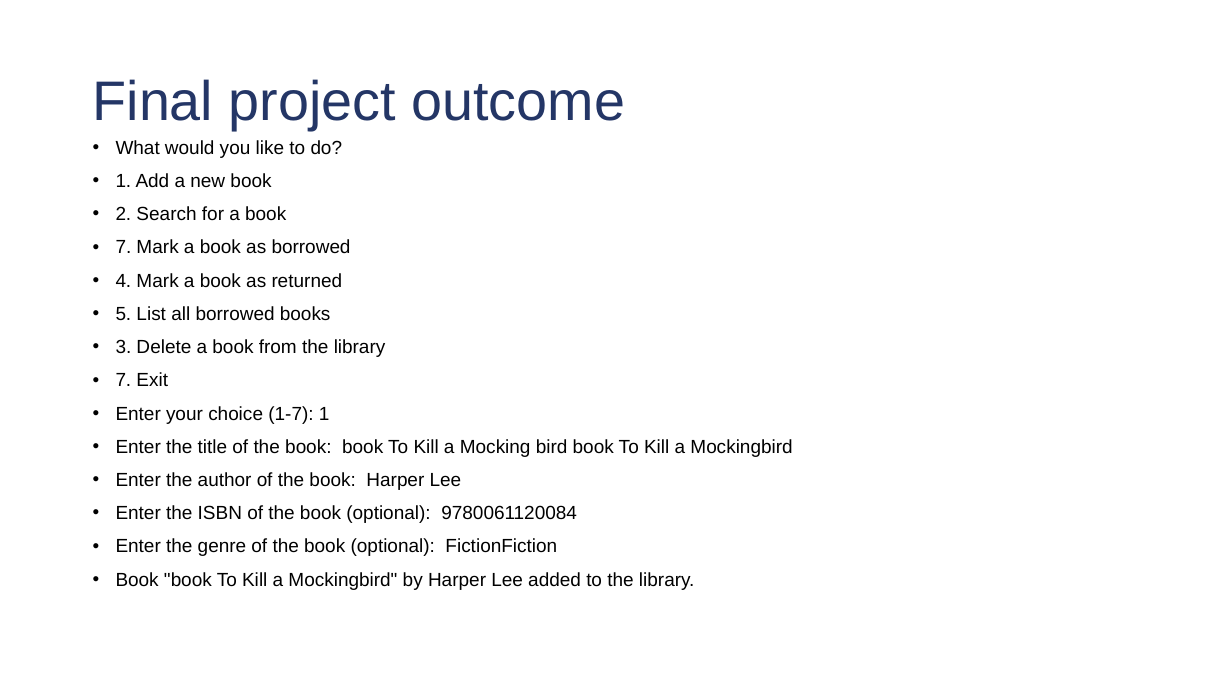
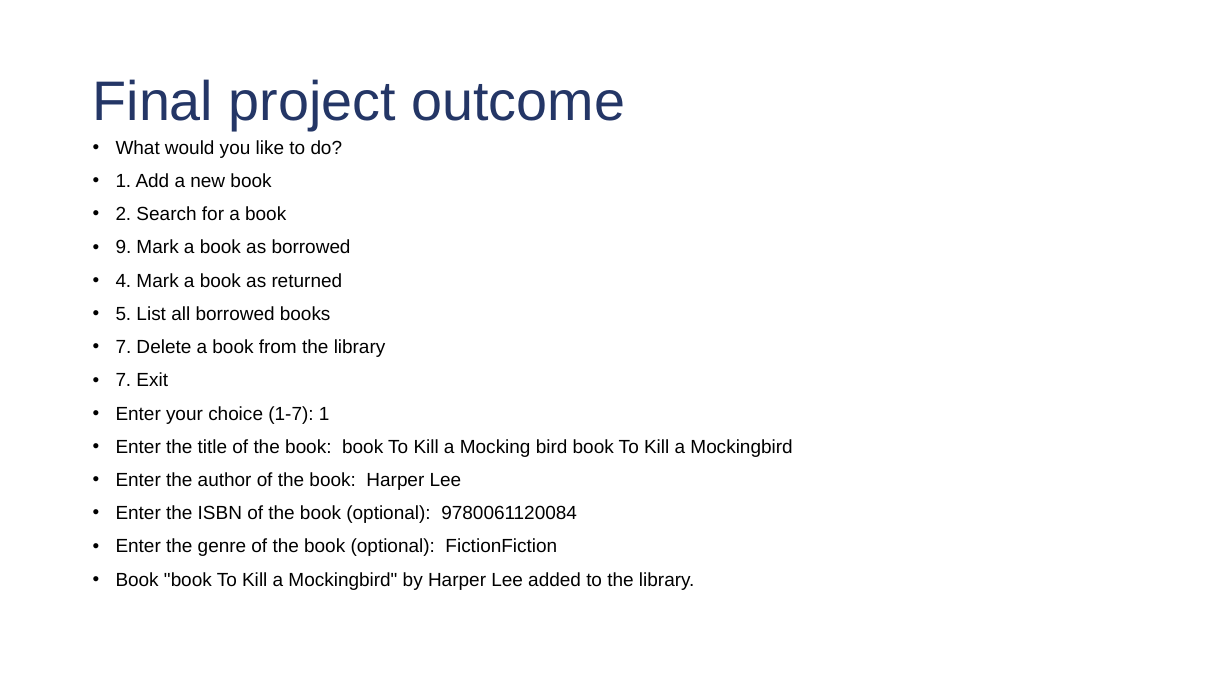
7: 7 -> 9 (123, 248)
3: 3 -> 7 (123, 347)
